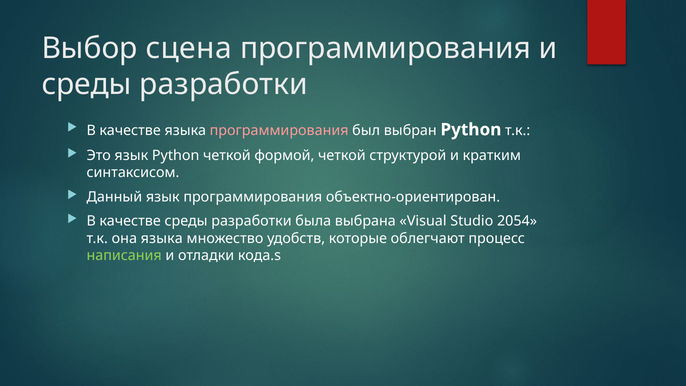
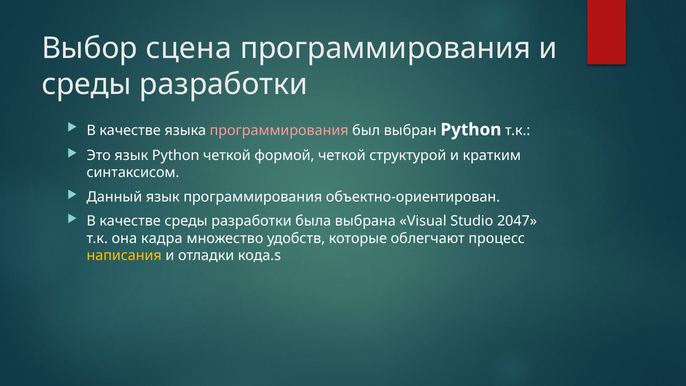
2054: 2054 -> 2047 (517, 221)
oнa языка: языка -> кадра (162, 238)
написания colour: light green -> yellow (124, 255)
